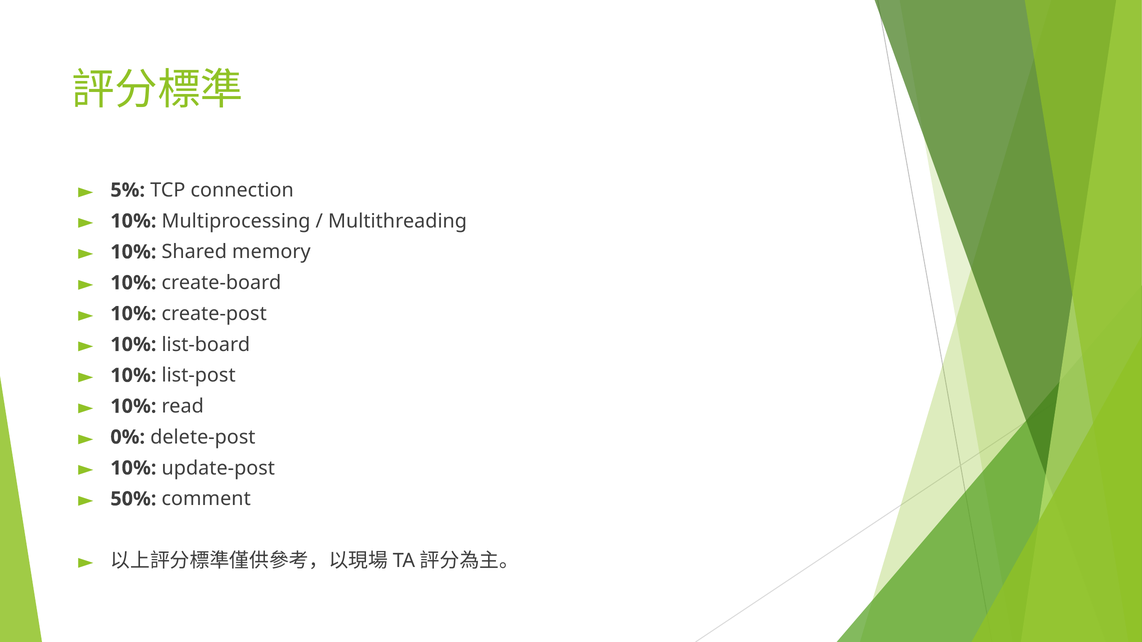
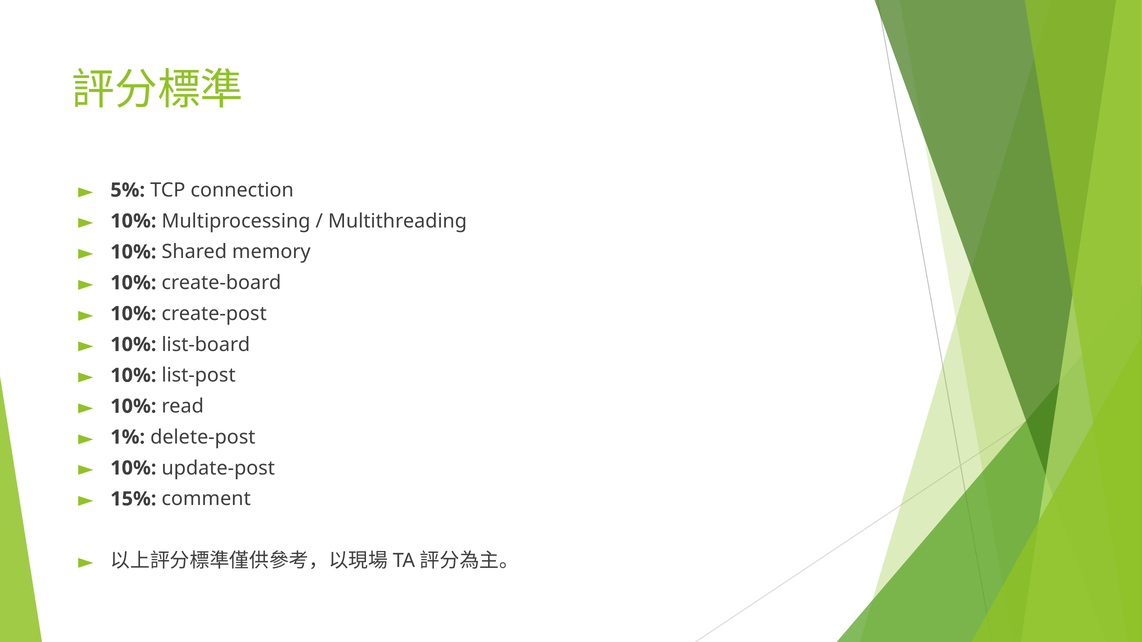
0%: 0% -> 1% (128, 437)
50%: 50% -> 15% (133, 499)
